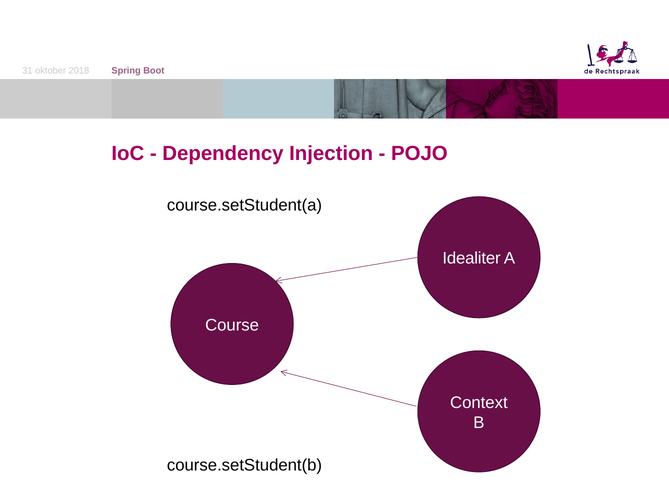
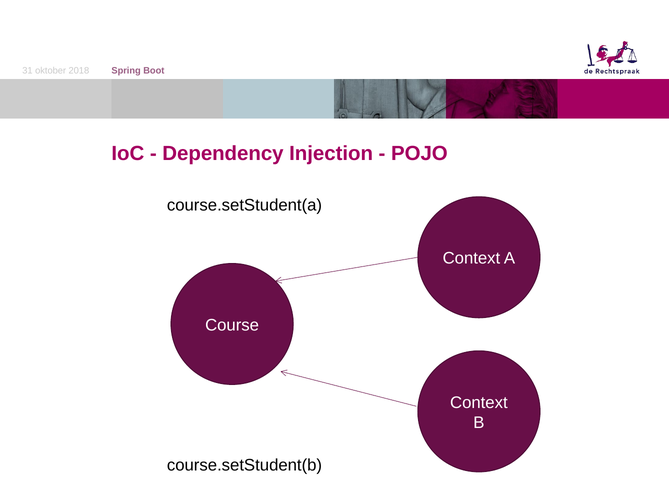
Idealiter: Idealiter -> Context (471, 258)
